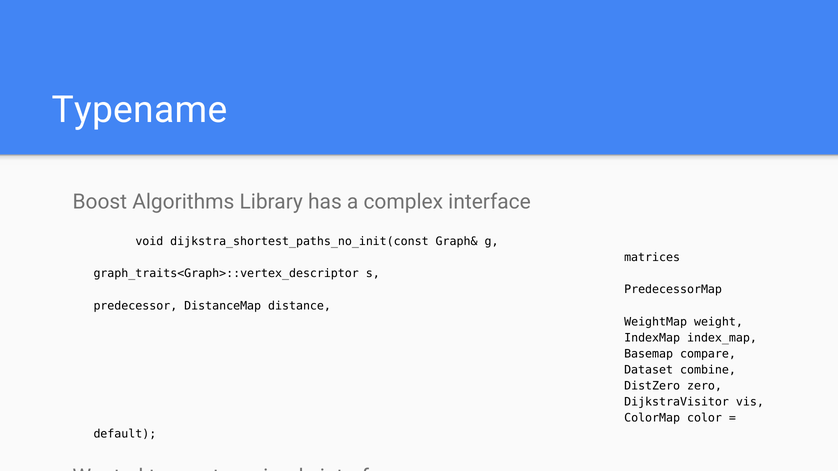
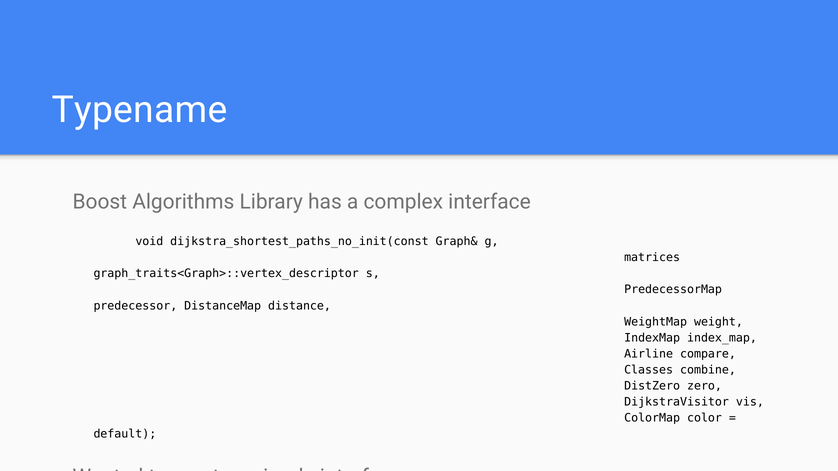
Basemap: Basemap -> Airline (649, 354)
Dataset: Dataset -> Classes (649, 370)
